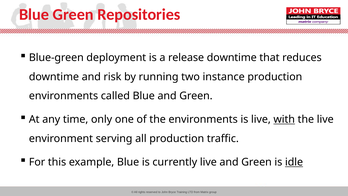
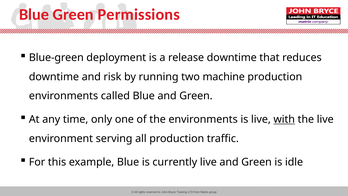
Repositories: Repositories -> Permissions (139, 14)
instance: instance -> machine (224, 77)
idle underline: present -> none (294, 162)
